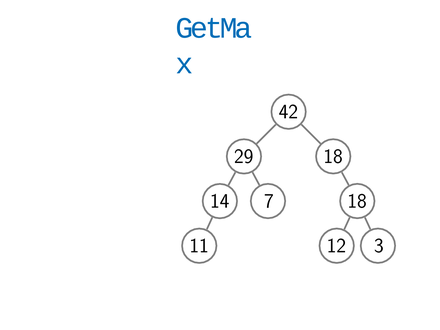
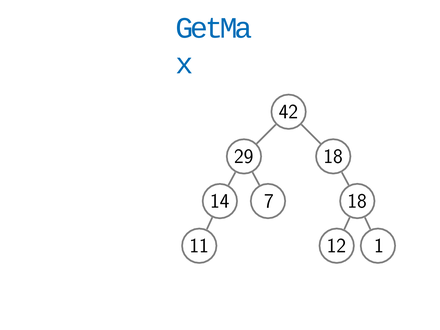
3: 3 -> 1 (379, 246)
